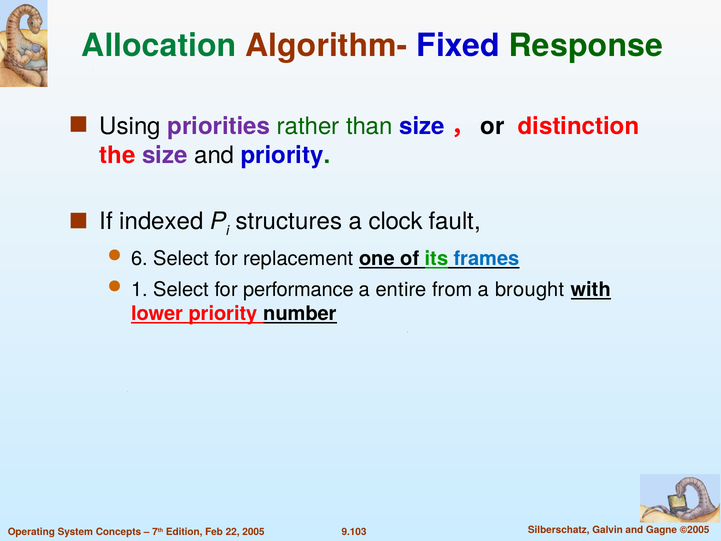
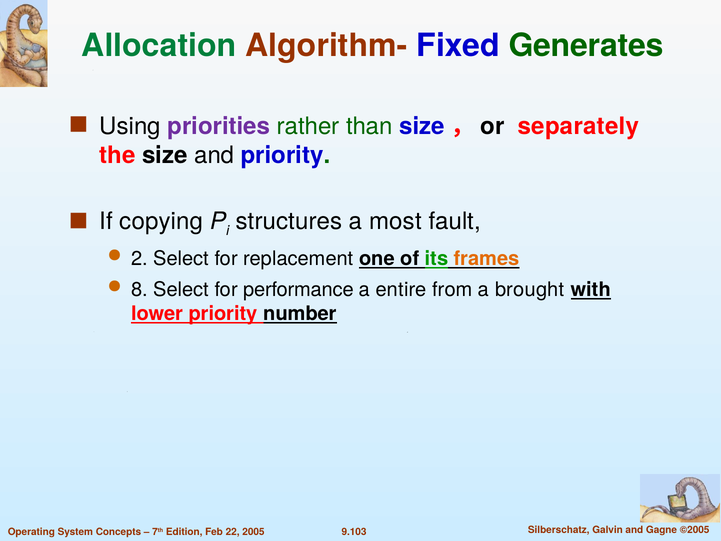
Response: Response -> Generates (586, 45)
distinction: distinction -> separately (578, 126)
size colour: purple -> black (165, 155)
indexed: indexed -> copying (161, 221)
clock: clock -> most (395, 221)
6: 6 -> 2 (139, 259)
frames colour: blue -> orange (487, 259)
1: 1 -> 8 (139, 290)
